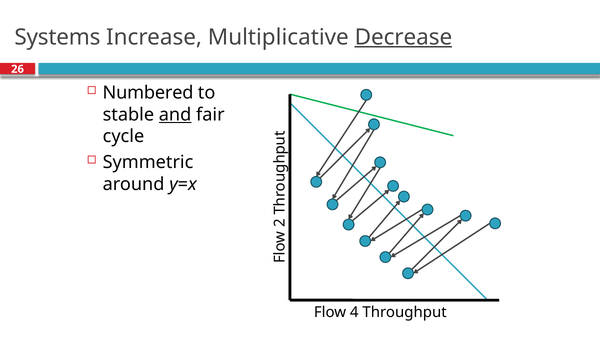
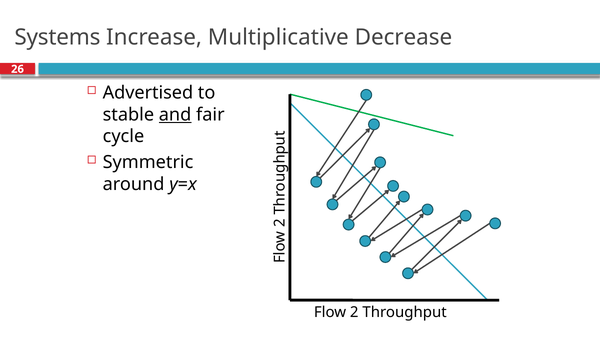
Decrease underline: present -> none (403, 37)
Numbered: Numbered -> Advertised (148, 93)
Flow 4: 4 -> 2 (354, 313)
